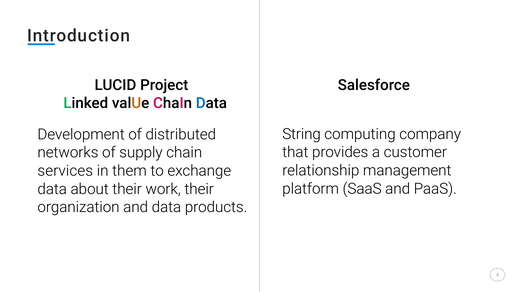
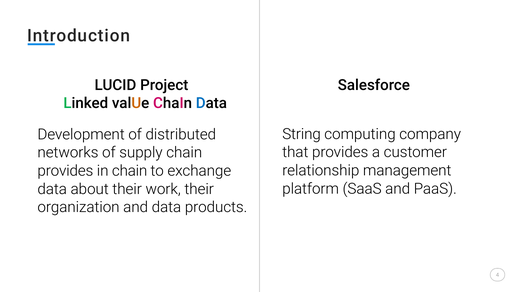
services: services -> provides (65, 171)
in them: them -> chain (130, 171)
